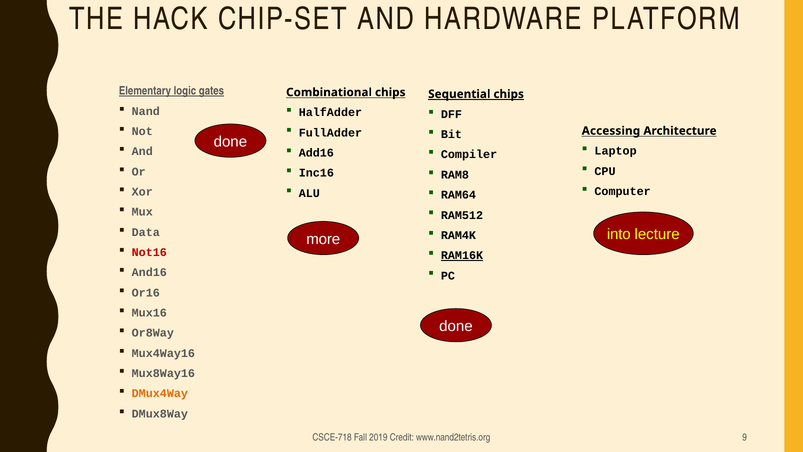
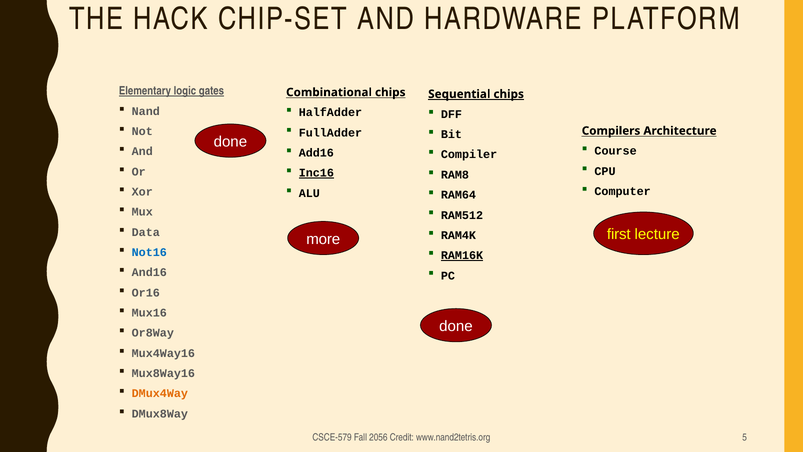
Accessing: Accessing -> Compilers (611, 131)
Laptop: Laptop -> Course (616, 151)
Inc16 underline: none -> present (316, 173)
into: into -> first (619, 234)
Not16 colour: red -> blue (149, 252)
CSCE-718: CSCE-718 -> CSCE-579 (332, 437)
2019: 2019 -> 2056 (378, 437)
9: 9 -> 5 (745, 437)
